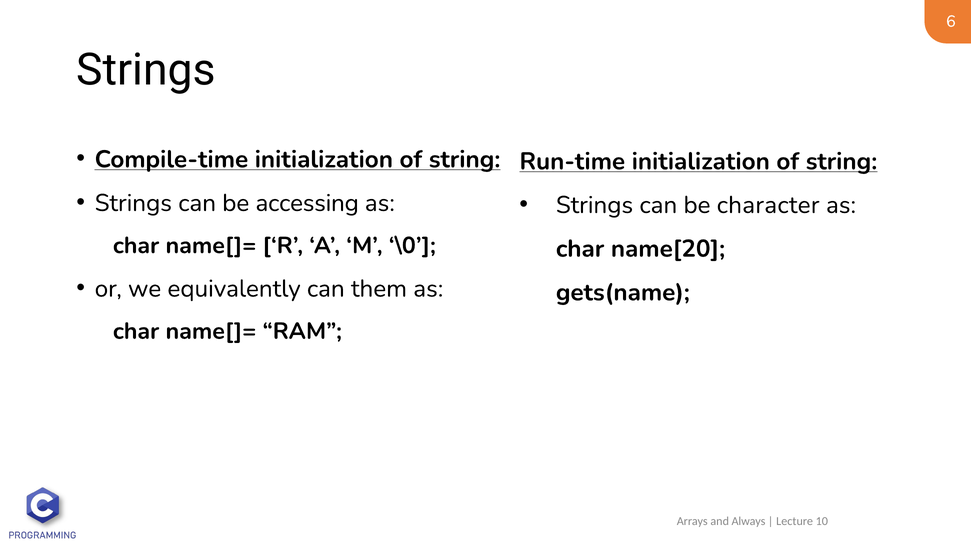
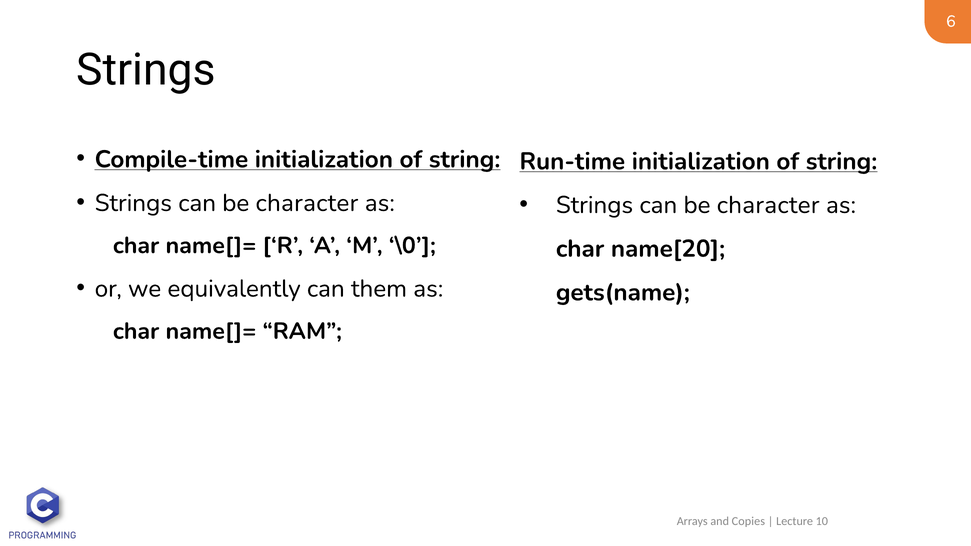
accessing: accessing -> character (307, 203)
Always: Always -> Copies (748, 522)
